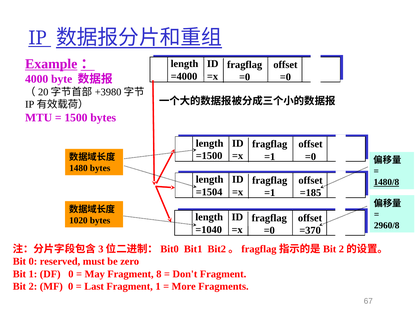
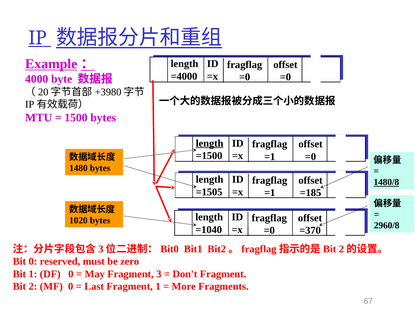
length underline: none -> present (210, 143)
=1504: =1504 -> =1505 (209, 192)
8: 8 -> 3 (159, 274)
